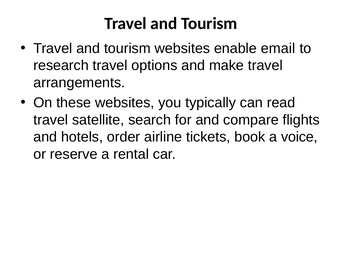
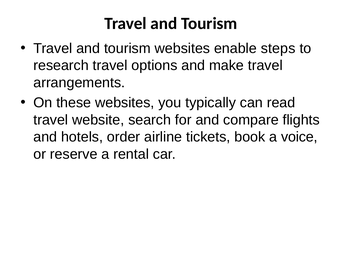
email: email -> steps (278, 48)
satellite: satellite -> website (98, 120)
